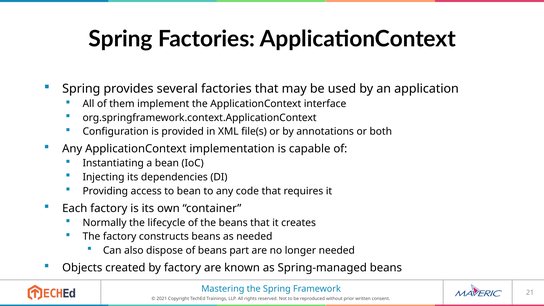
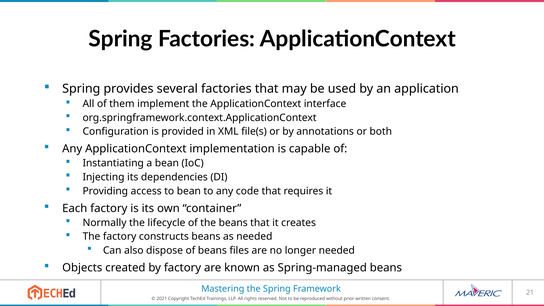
part: part -> files (239, 250)
